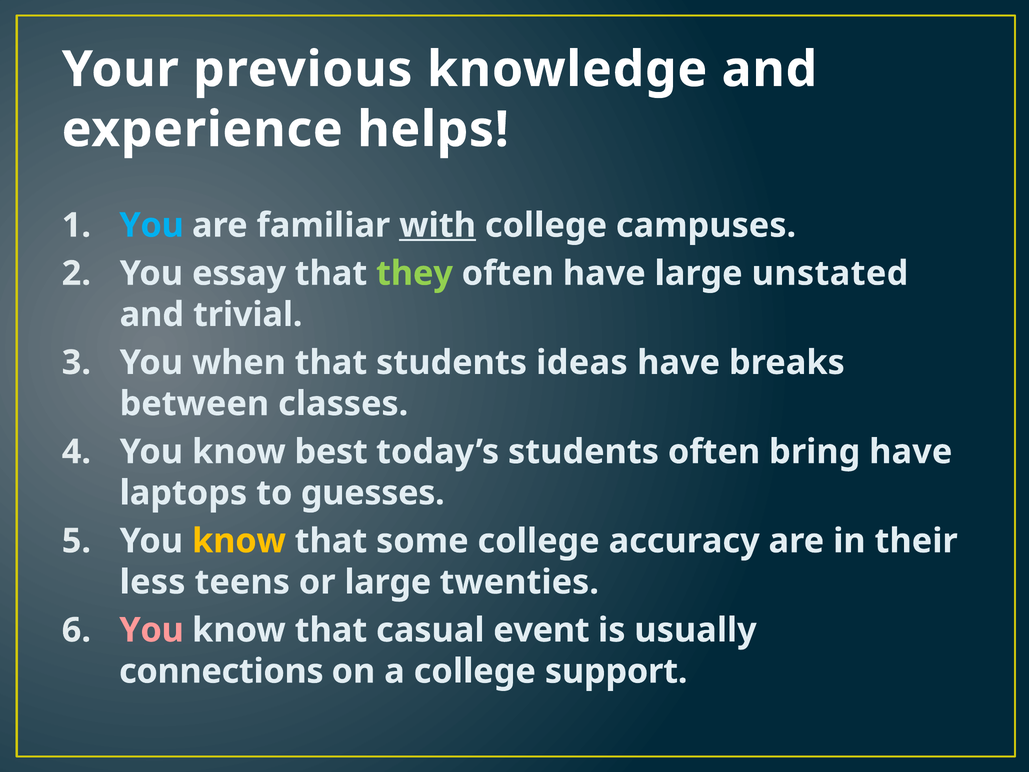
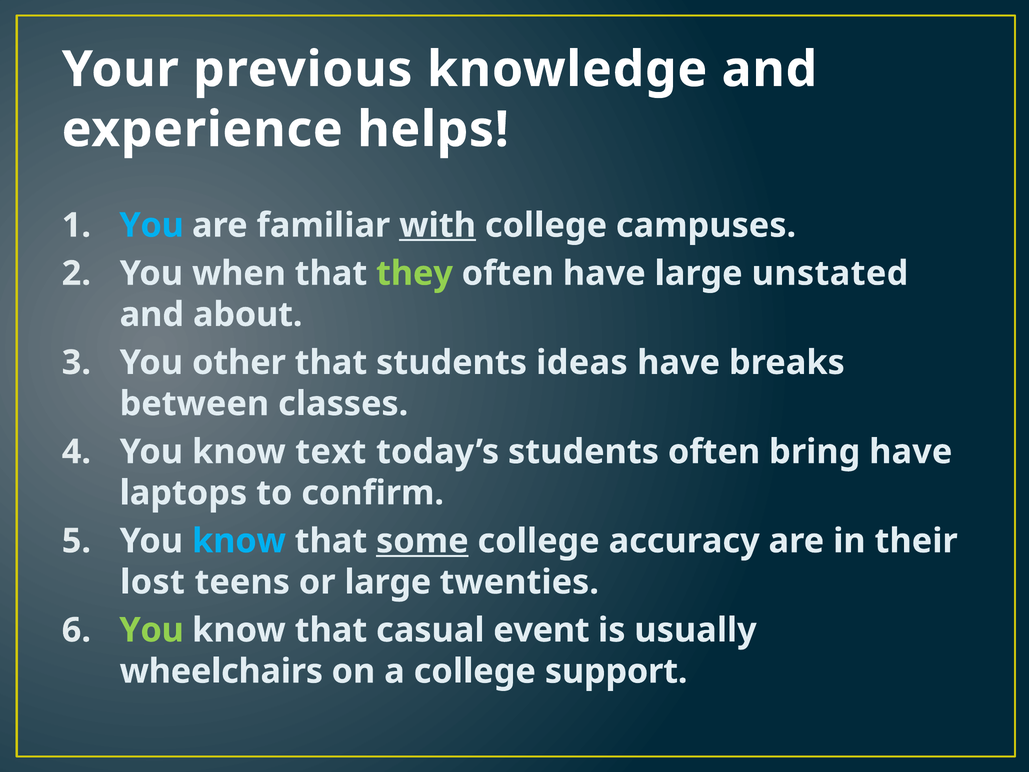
essay: essay -> when (239, 273)
trivial: trivial -> about (248, 315)
when: when -> other (239, 363)
best: best -> text (331, 452)
guesses: guesses -> confirm (373, 493)
know colour: yellow -> light blue (239, 541)
some underline: none -> present (422, 541)
less: less -> lost (152, 582)
You colour: pink -> light green (152, 630)
connections: connections -> wheelchairs (221, 671)
